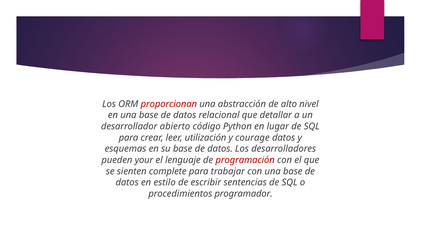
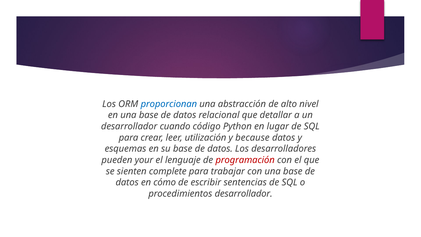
proporcionan colour: red -> blue (169, 104)
abierto: abierto -> cuando (175, 126)
courage: courage -> because (252, 138)
estilo: estilo -> cómo (165, 182)
procedimientos programador: programador -> desarrollador (244, 194)
